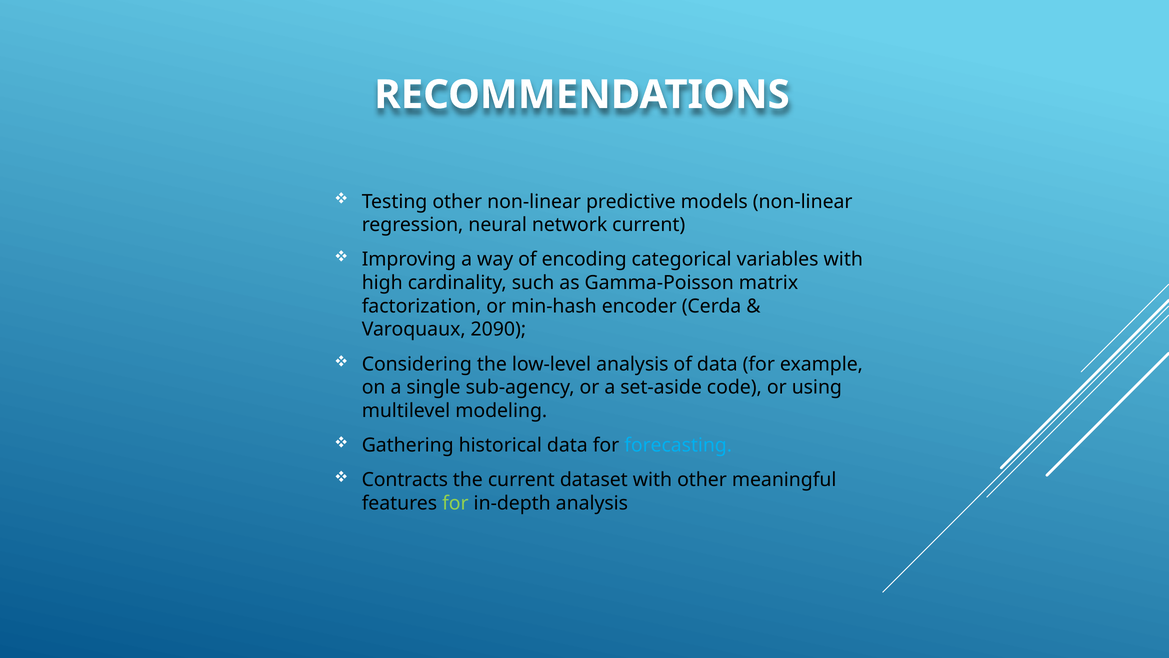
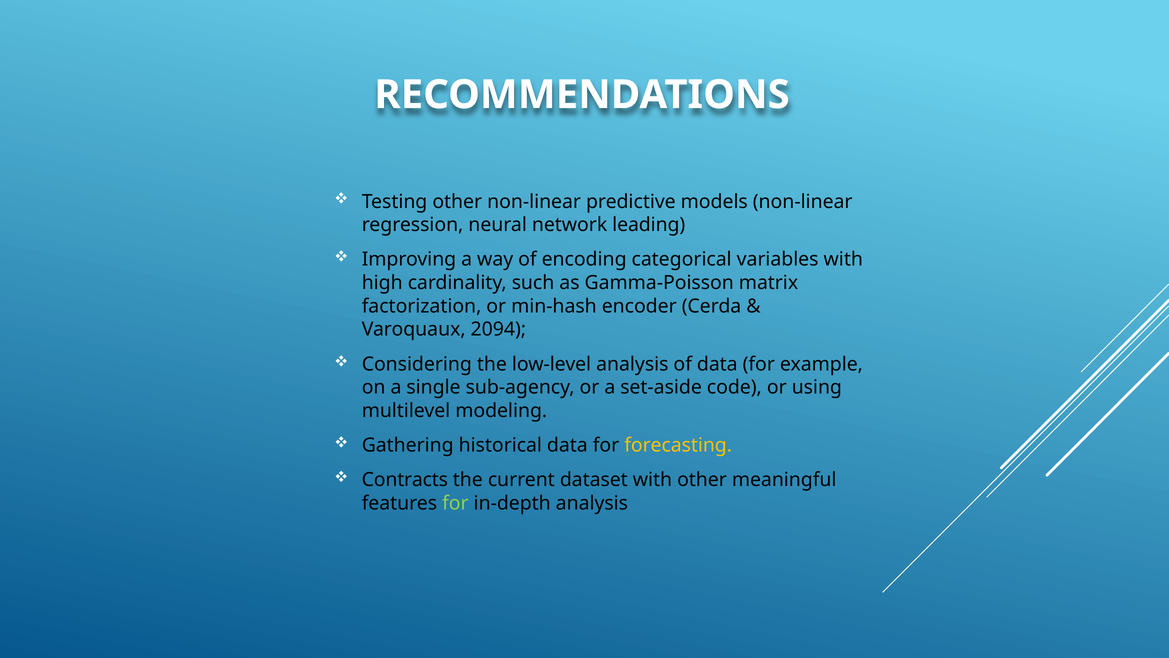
network current: current -> leading (649, 225)
2090: 2090 -> 2094 (498, 329)
forecasting colour: light blue -> yellow (678, 445)
